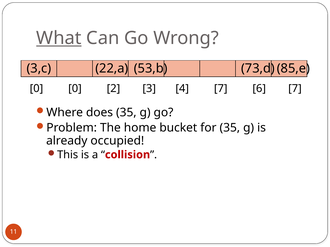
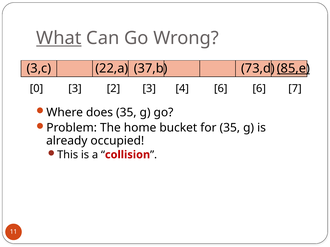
53,b: 53,b -> 37,b (151, 68)
85,e underline: none -> present (293, 68)
0 0: 0 -> 3 (75, 89)
4 7: 7 -> 6 (221, 89)
